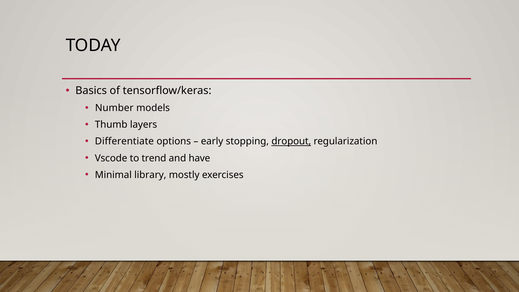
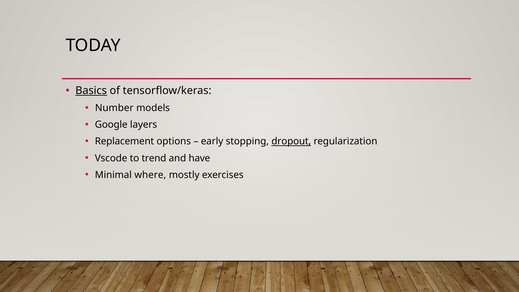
Basics underline: none -> present (91, 91)
Thumb: Thumb -> Google (111, 125)
Differentiate: Differentiate -> Replacement (124, 141)
library: library -> where (150, 175)
